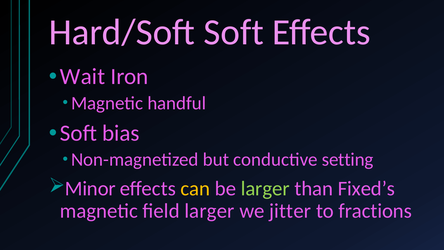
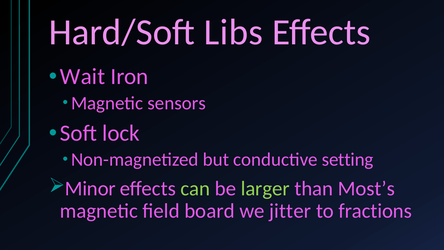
Hard/Soft Soft: Soft -> Libs (233, 32)
handful: handful -> sensors (177, 103)
bias: bias -> lock (121, 133)
can colour: yellow -> light green (195, 188)
Fixed’s: Fixed’s -> Most’s (366, 188)
field larger: larger -> board (209, 211)
